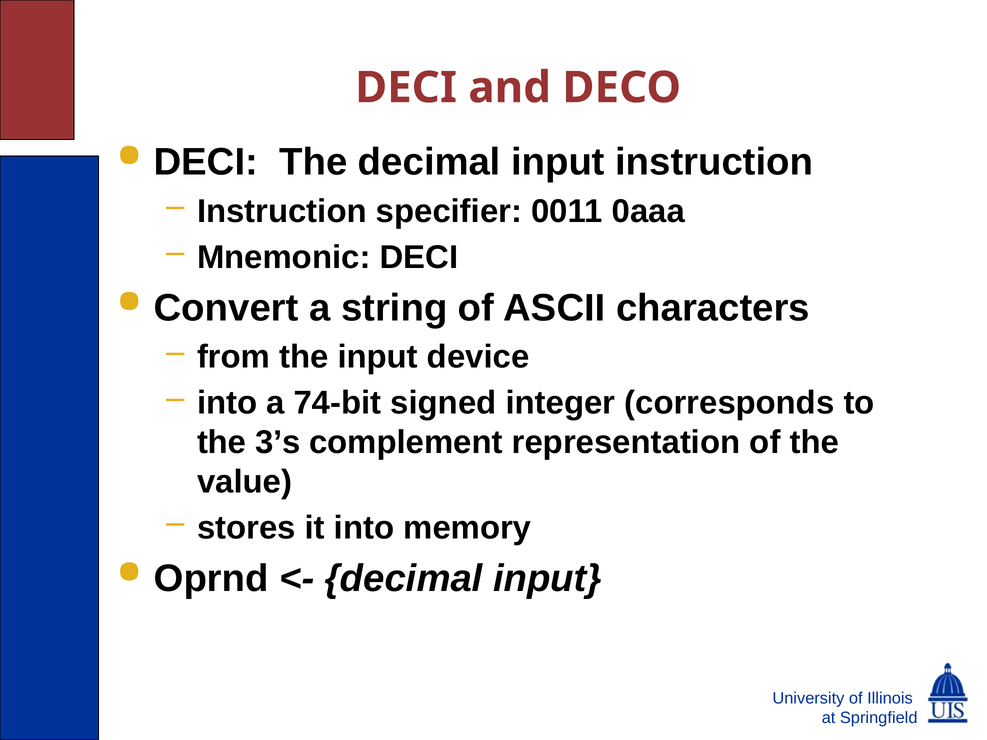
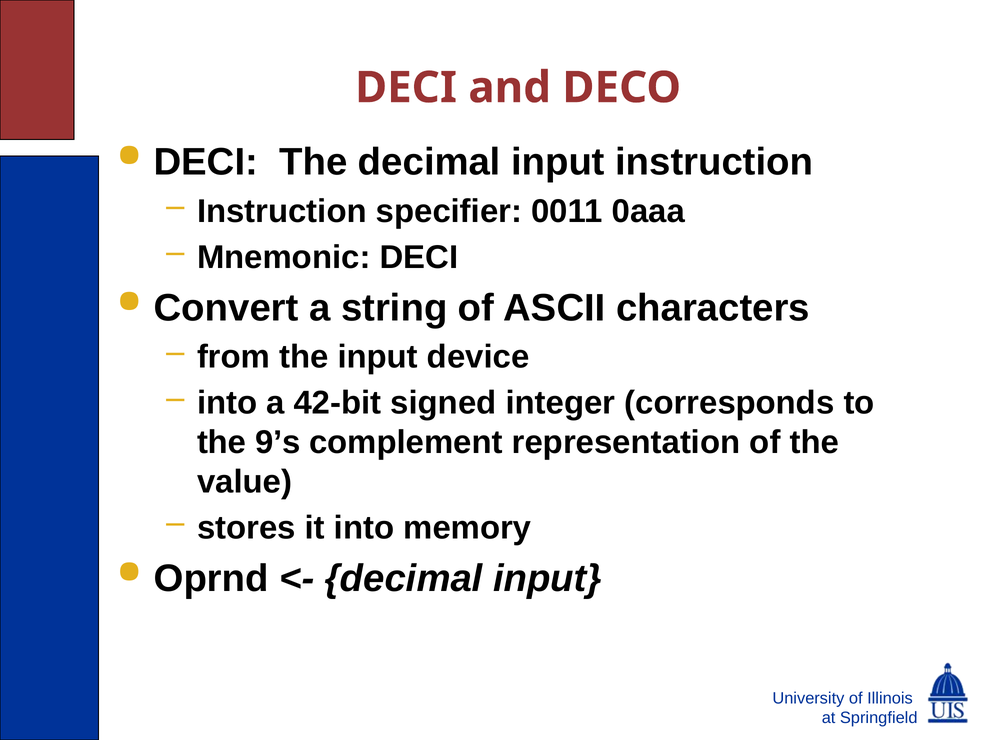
74-bit: 74-bit -> 42-bit (338, 403)
3’s: 3’s -> 9’s (278, 443)
